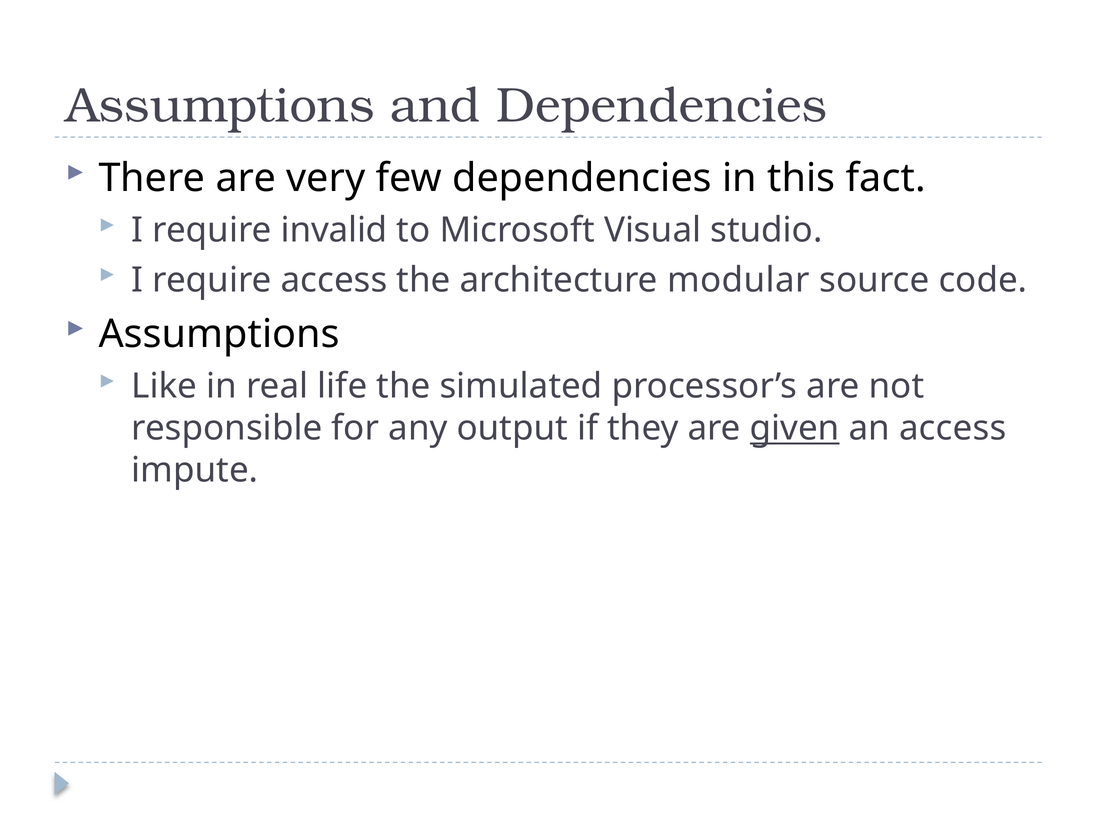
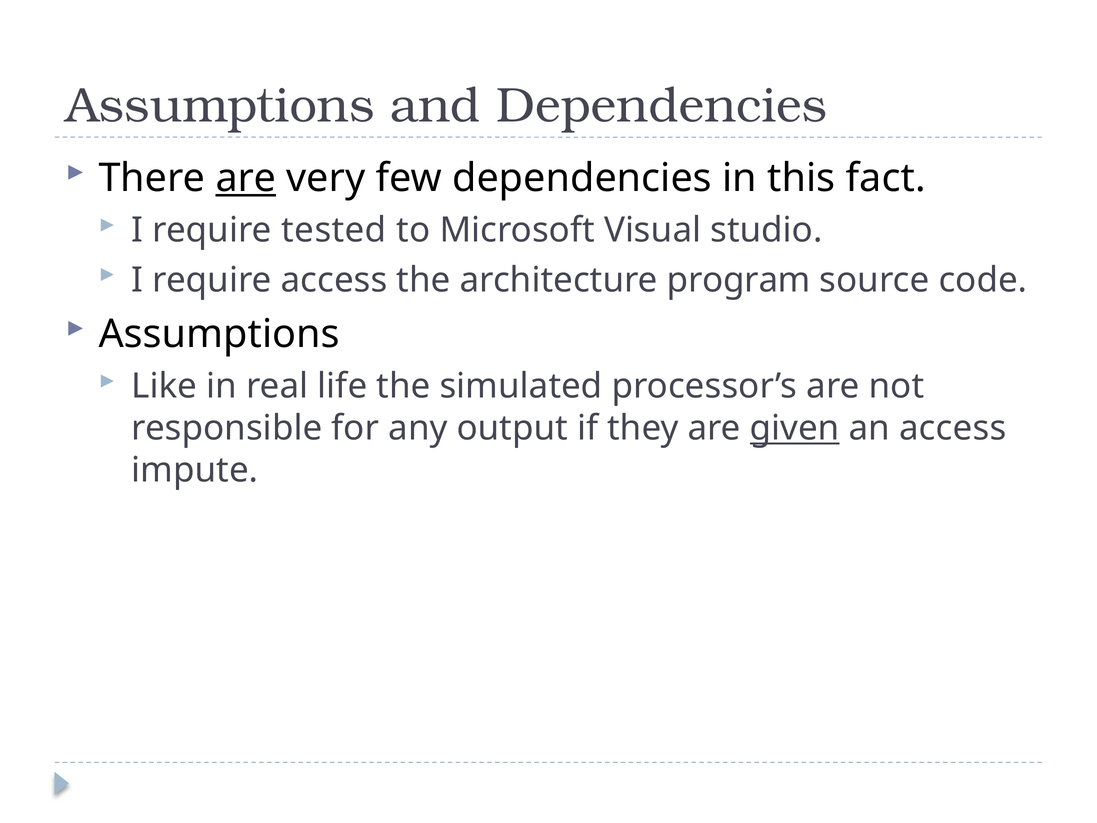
are underline: none -> present (246, 178)
invalid: invalid -> tested (334, 230)
modular: modular -> program (739, 280)
